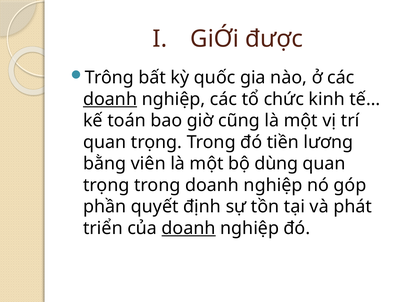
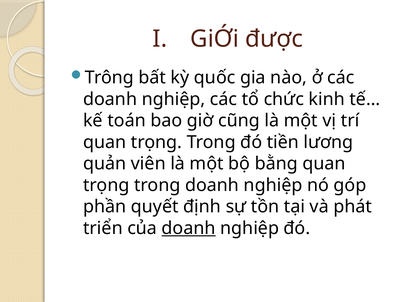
doanh underline: present -> none (110, 99)
bằng: bằng -> quản (105, 163)
dùng: dùng -> bằng (276, 163)
